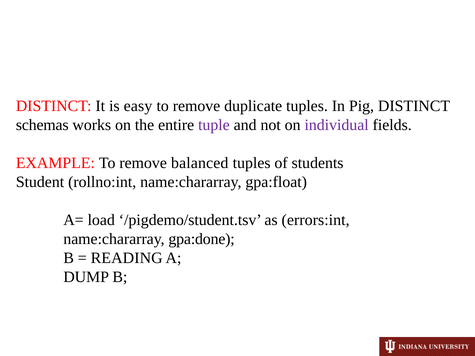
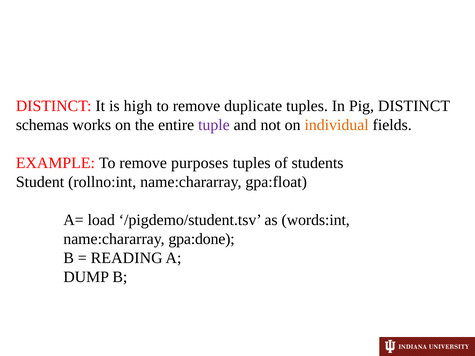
easy: easy -> high (138, 106)
individual colour: purple -> orange (337, 125)
balanced: balanced -> purposes (200, 163)
errors:int: errors:int -> words:int (316, 220)
